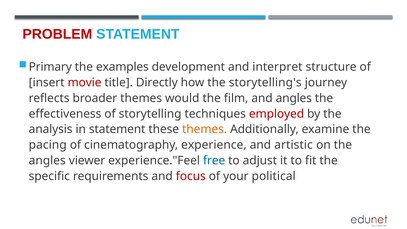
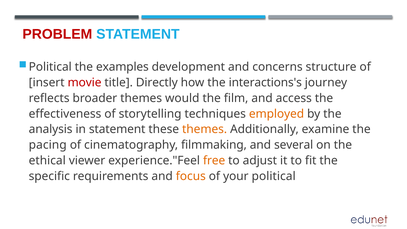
Primary: Primary -> Political (50, 67)
interpret: interpret -> concerns (277, 67)
storytelling's: storytelling's -> interactions's (265, 82)
and angles: angles -> access (294, 98)
employed colour: red -> orange (277, 114)
experience: experience -> filmmaking (214, 145)
artistic: artistic -> several (294, 145)
angles: angles -> ethical (47, 161)
free colour: blue -> orange (214, 161)
focus colour: red -> orange (191, 176)
